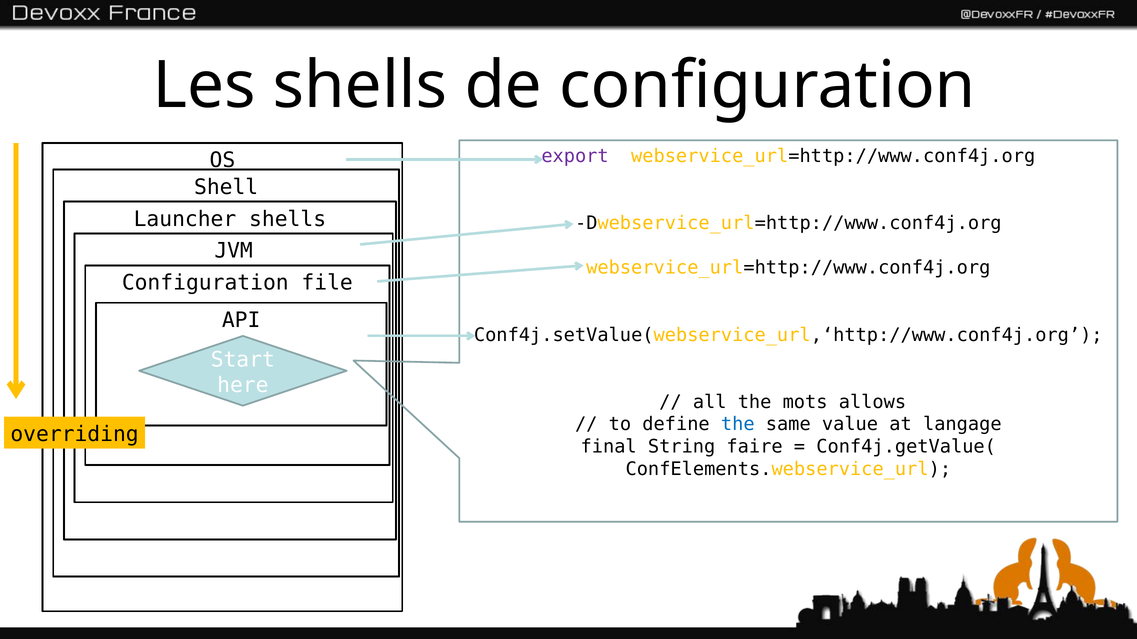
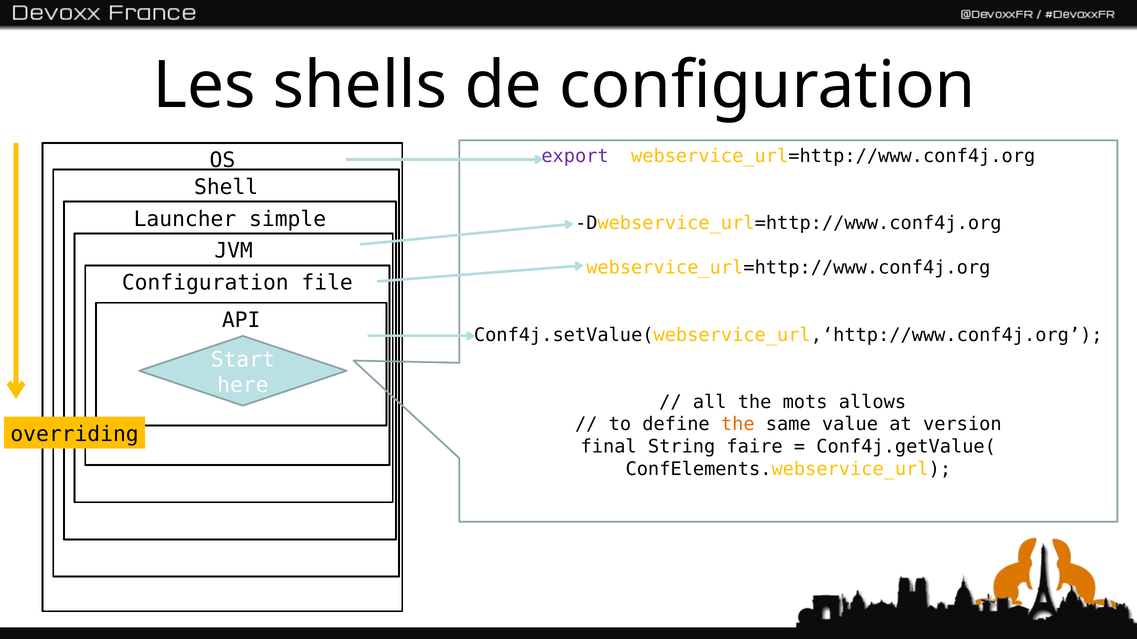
Launcher shells: shells -> simple (288, 219)
the colour: blue -> orange (738, 425)
langage: langage -> version (962, 425)
